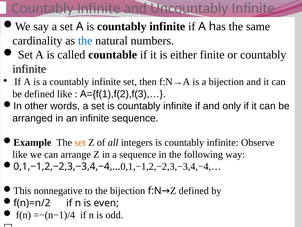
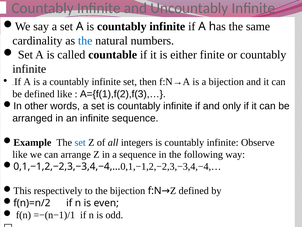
set colour: orange -> blue (80, 142)
nonnegative: nonnegative -> respectively (58, 190)
=−(n−1)/4: =−(n−1)/4 -> =−(n−1)/1 (54, 215)
